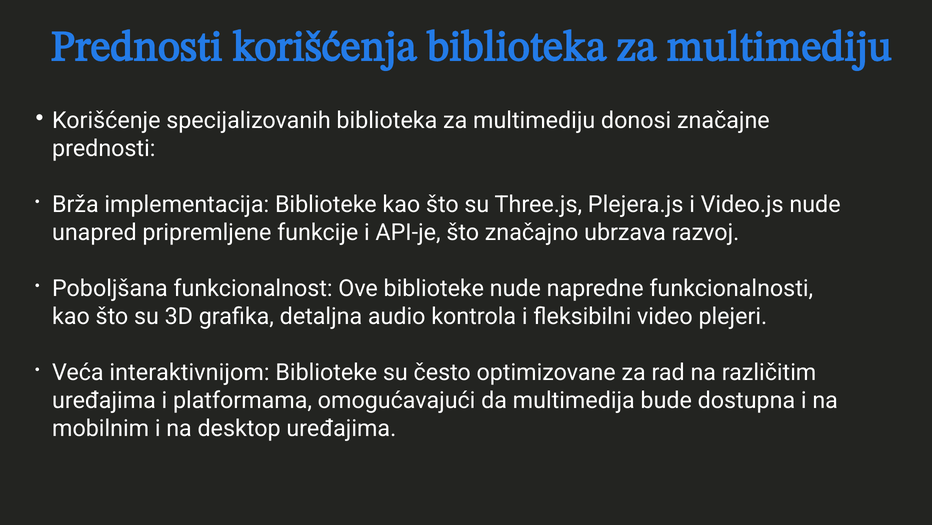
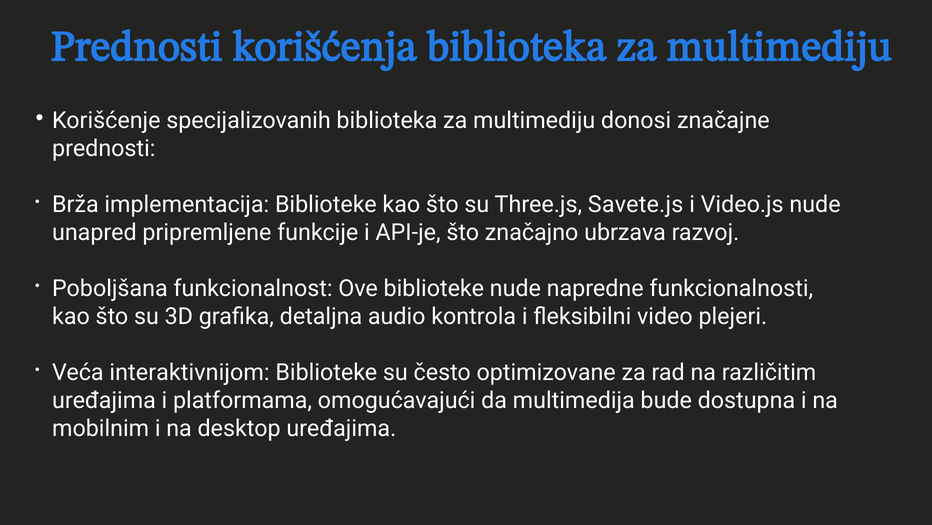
Plejera.js: Plejera.js -> Savete.js (636, 204)
